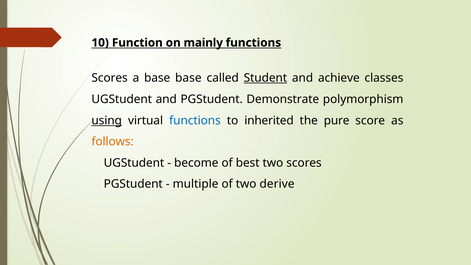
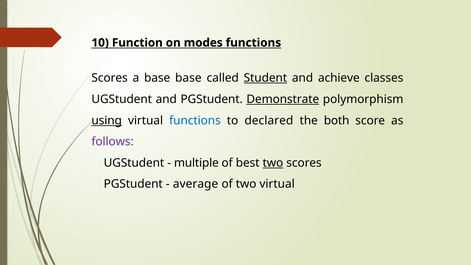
mainly: mainly -> modes (203, 43)
Demonstrate underline: none -> present (283, 99)
inherited: inherited -> declared (269, 120)
pure: pure -> both (337, 120)
follows colour: orange -> purple (113, 142)
become: become -> multiple (196, 163)
two underline: none -> present (273, 163)
multiple: multiple -> average (196, 184)
two derive: derive -> virtual (277, 184)
